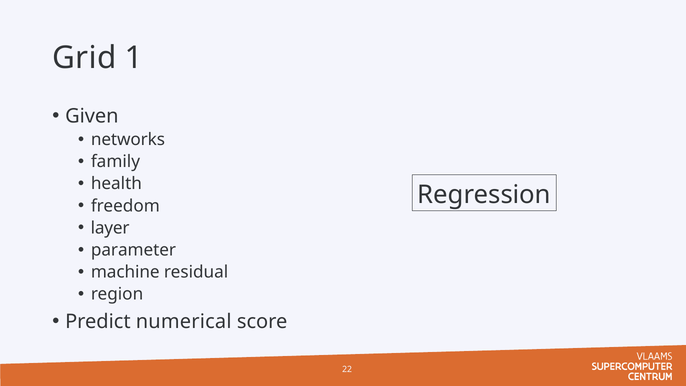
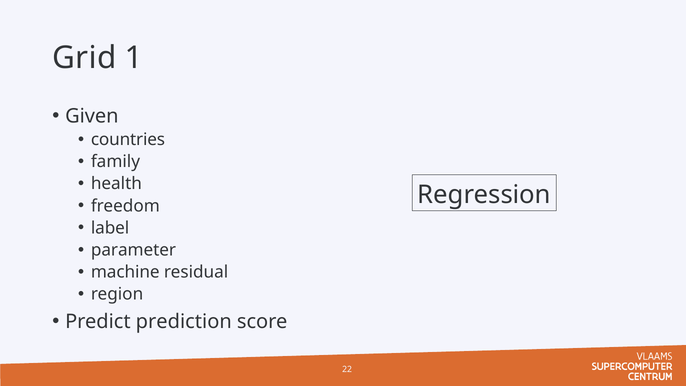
networks: networks -> countries (128, 140)
layer: layer -> label (110, 228)
numerical: numerical -> prediction (184, 321)
